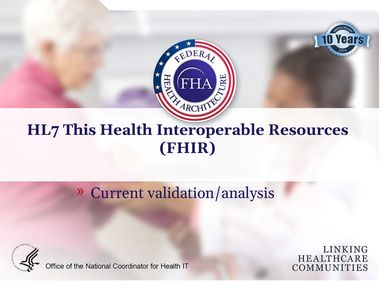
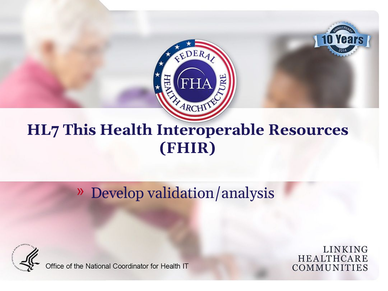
Current: Current -> Develop (118, 193)
